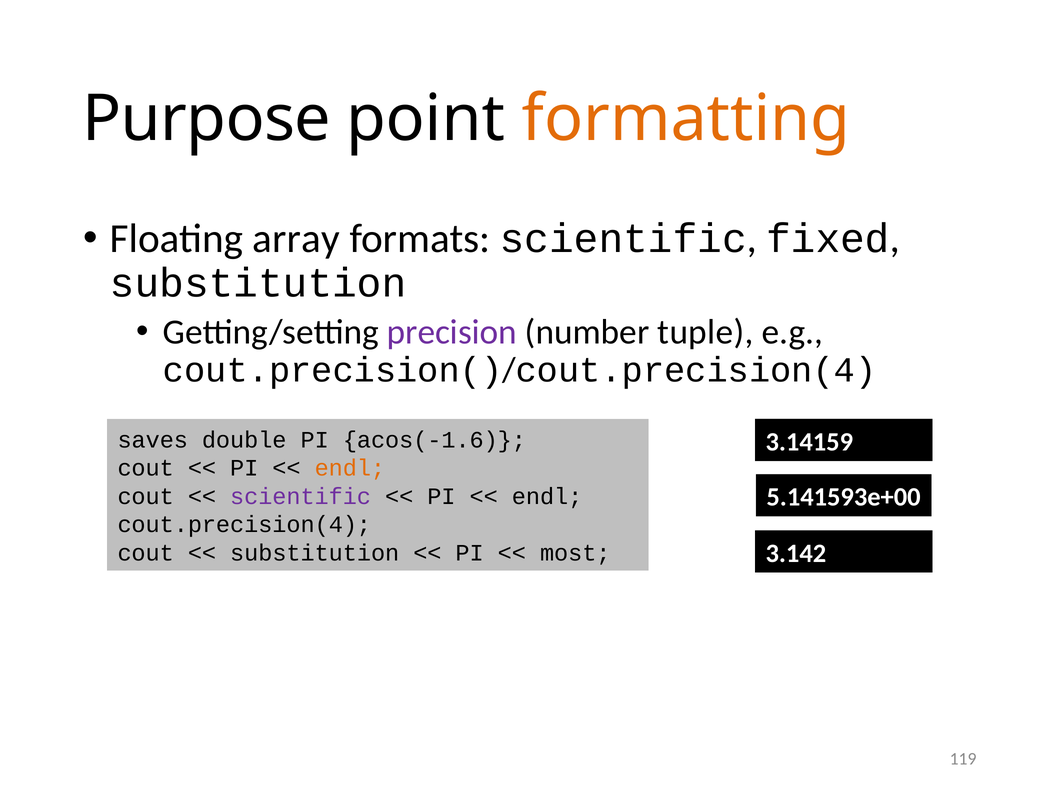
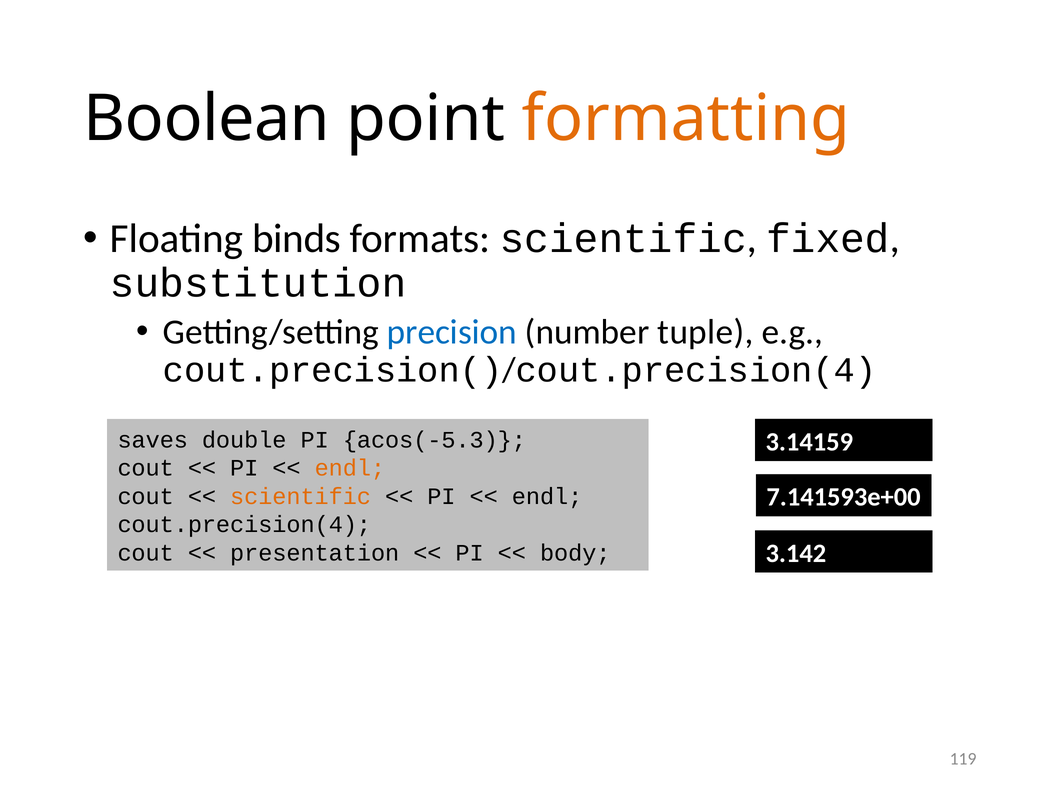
Purpose: Purpose -> Boolean (207, 119)
array: array -> binds (297, 239)
precision colour: purple -> blue (452, 332)
acos(-1.6: acos(-1.6 -> acos(-5.3 (434, 440)
5.141593e+00: 5.141593e+00 -> 7.141593e+00 (844, 497)
scientific colour: purple -> orange (301, 496)
substitution: substitution -> presentation (315, 553)
most: most -> body (575, 553)
